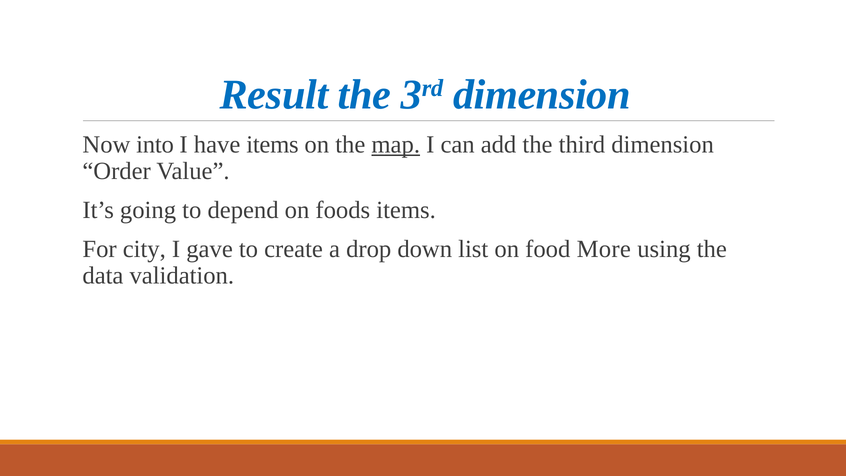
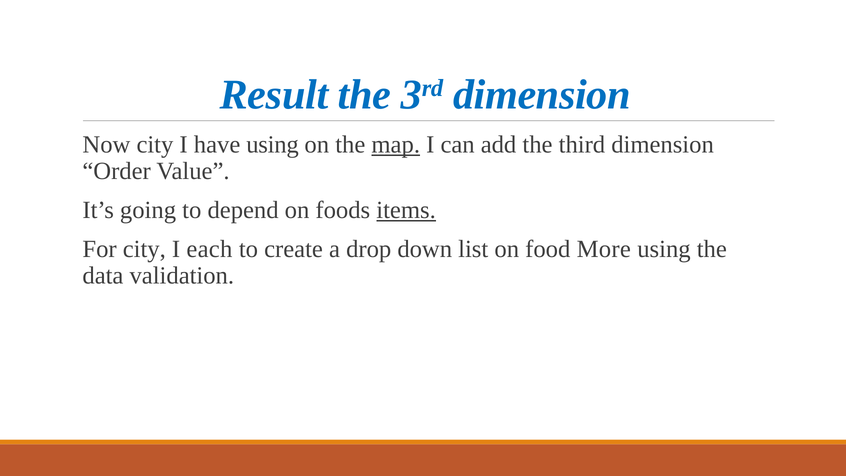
Now into: into -> city (155, 144)
have items: items -> using (273, 144)
items underline: none -> present (406, 210)
gave: gave -> each (209, 249)
